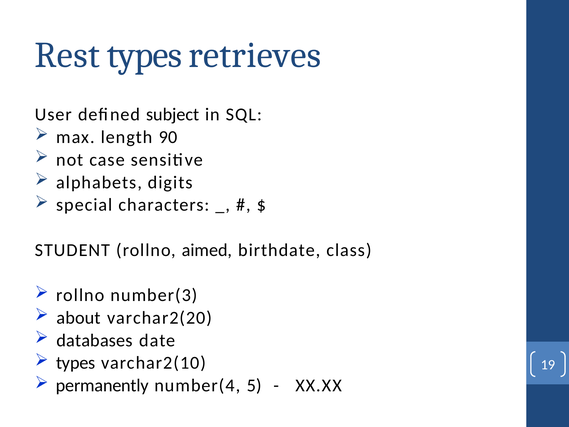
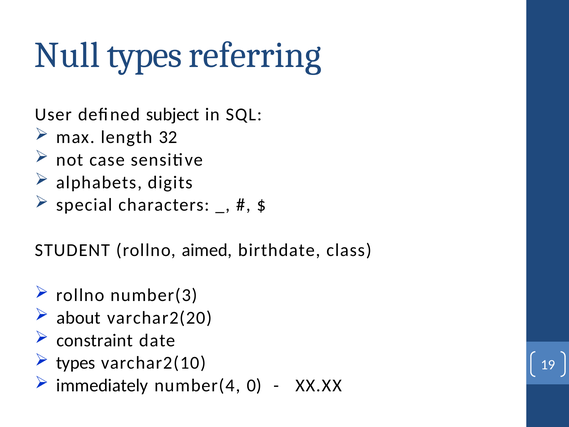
Rest: Rest -> Null (67, 55)
retrieves: retrieves -> referring (255, 55)
90: 90 -> 32 (168, 137)
databases: databases -> constraint (95, 340)
permanently: permanently -> immediately (102, 385)
5: 5 -> 0 (254, 385)
